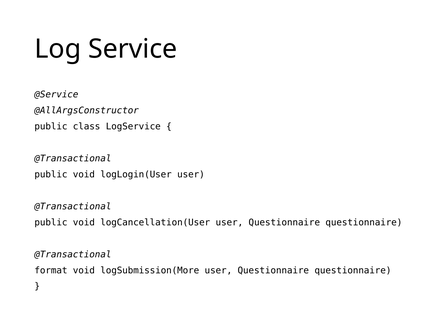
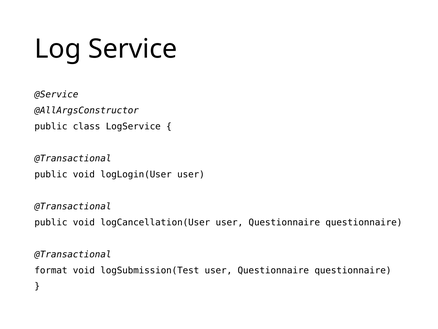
logSubmission(More: logSubmission(More -> logSubmission(Test (150, 270)
